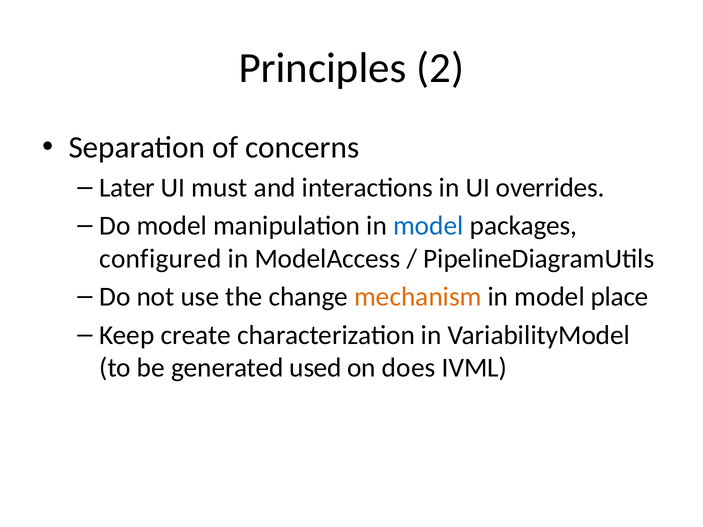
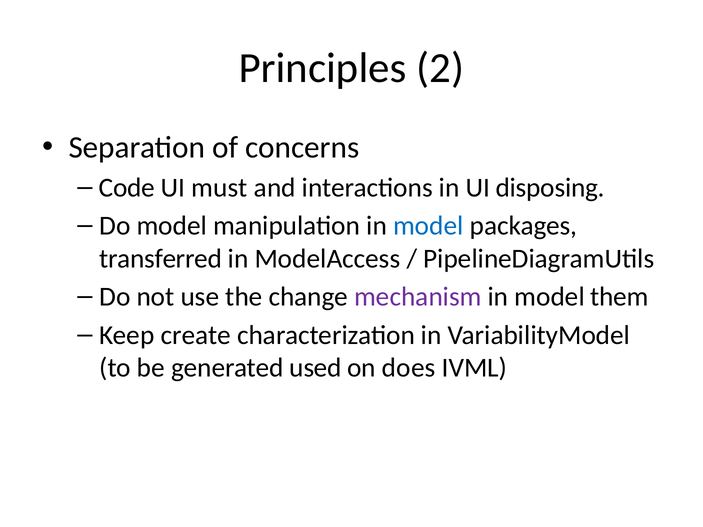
Later: Later -> Code (127, 188)
overrides: overrides -> disposing (550, 188)
configured: configured -> transferred (161, 259)
mechanism colour: orange -> purple (418, 297)
place: place -> them (619, 297)
